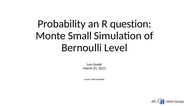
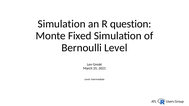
Probability: Probability -> Simulation (62, 24)
Small: Small -> Fixed (80, 36)
